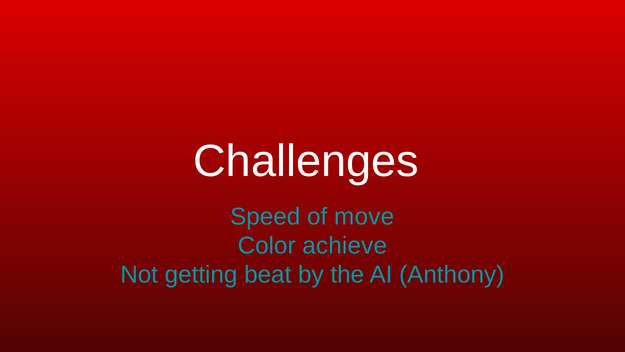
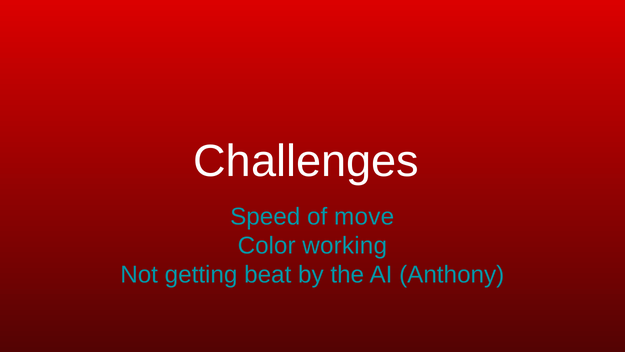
achieve: achieve -> working (345, 245)
